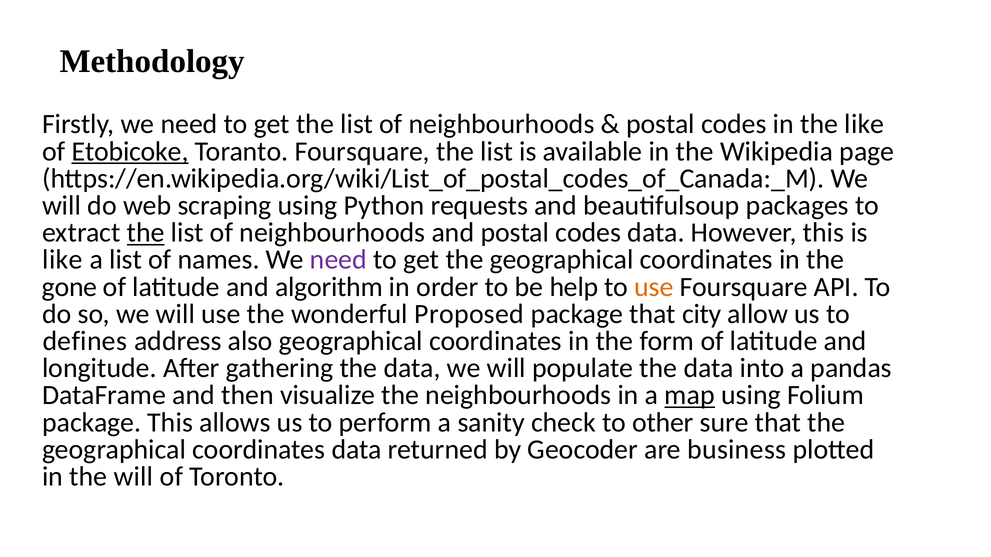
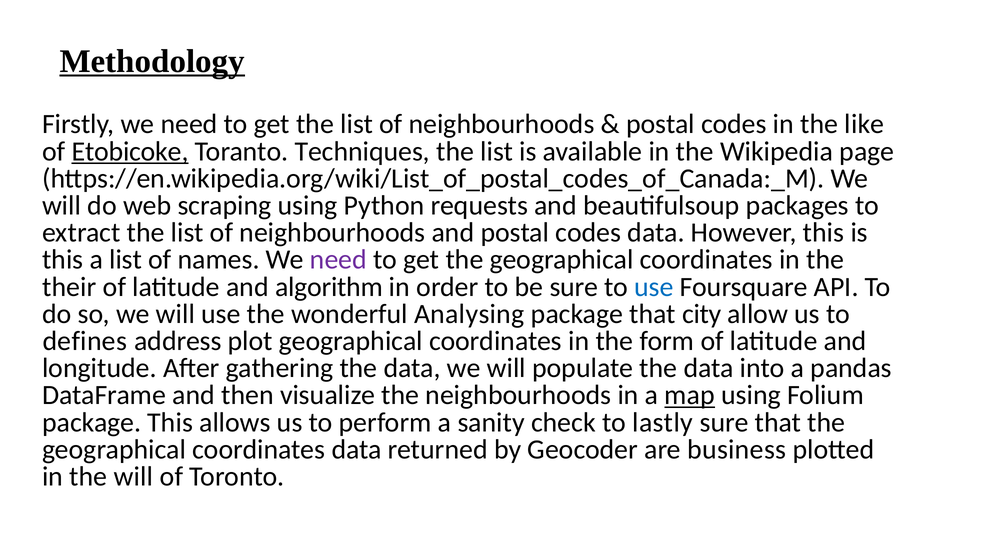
Methodology underline: none -> present (152, 61)
Toranto Foursquare: Foursquare -> Techniques (362, 151)
the underline: present -> none (146, 233)
like: like -> this (63, 260)
gone: gone -> their (69, 287)
be help: help -> sure (574, 287)
use colour: orange -> blue (654, 287)
Proposed: Proposed -> Analysing (469, 314)
also: also -> plot (250, 341)
other: other -> lastly (663, 423)
